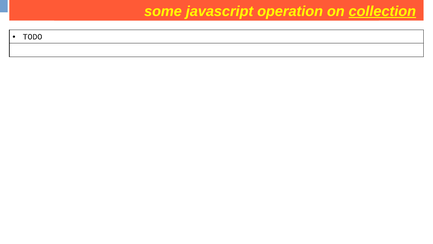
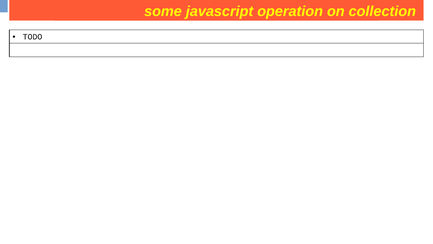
collection underline: present -> none (382, 11)
